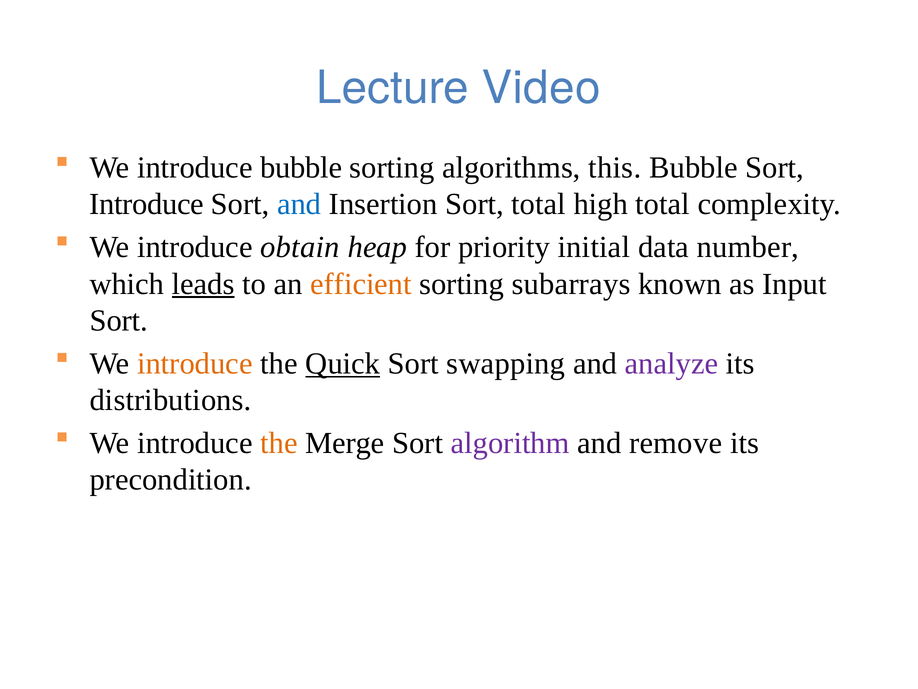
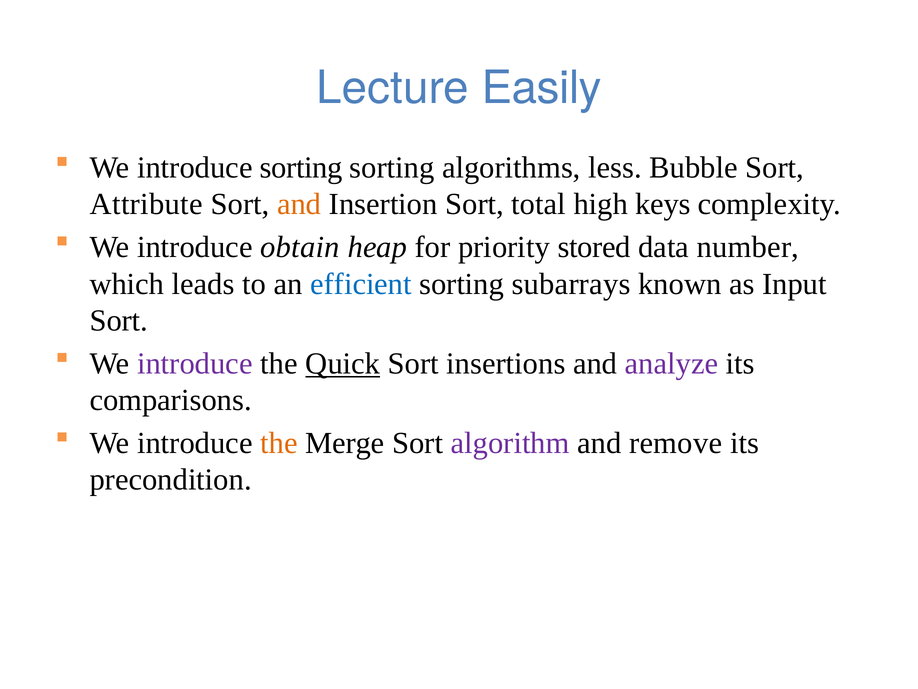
Video: Video -> Easily (542, 88)
introduce bubble: bubble -> sorting (301, 167)
this: this -> less (615, 167)
Introduce: Introduce -> Attribute (146, 204)
and colour: blue -> orange (299, 204)
high total: total -> keys (663, 204)
initial: initial -> stored (594, 247)
leads underline: present -> none (203, 284)
efficient colour: orange -> blue (361, 284)
introduce colour: orange -> purple (195, 363)
swapping: swapping -> insertions (506, 363)
distributions: distributions -> comparisons (171, 400)
